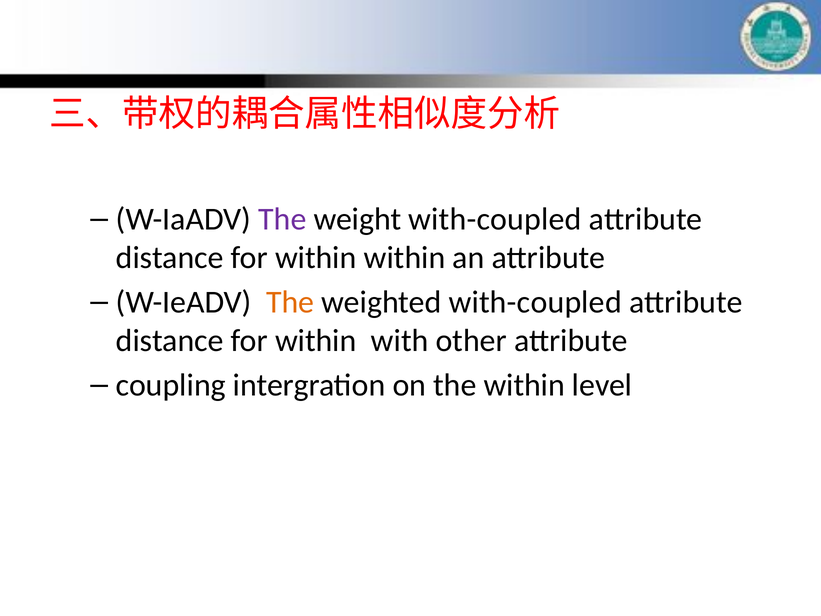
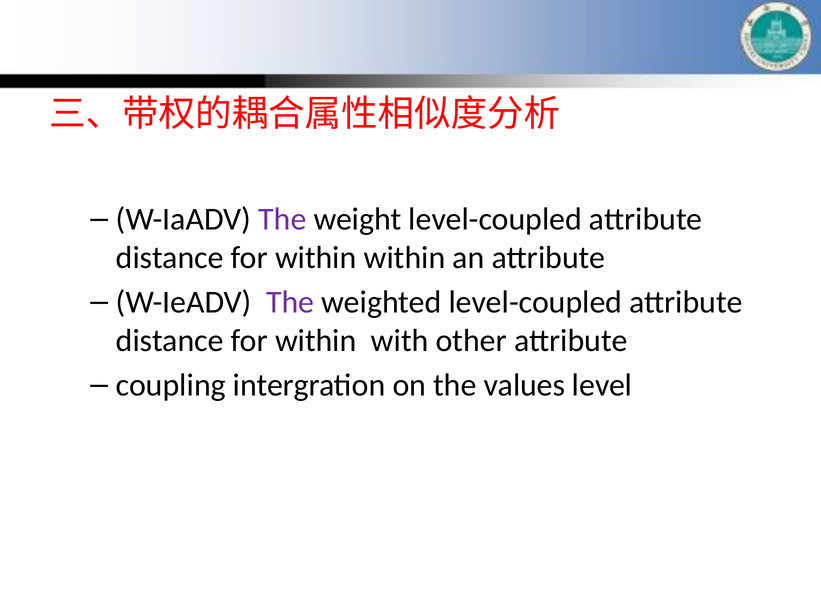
weight with-coupled: with-coupled -> level-coupled (495, 219)
The colour: orange -> purple (290, 302)
weighted with-coupled: with-coupled -> level-coupled (535, 302)
the within: within -> values (524, 385)
